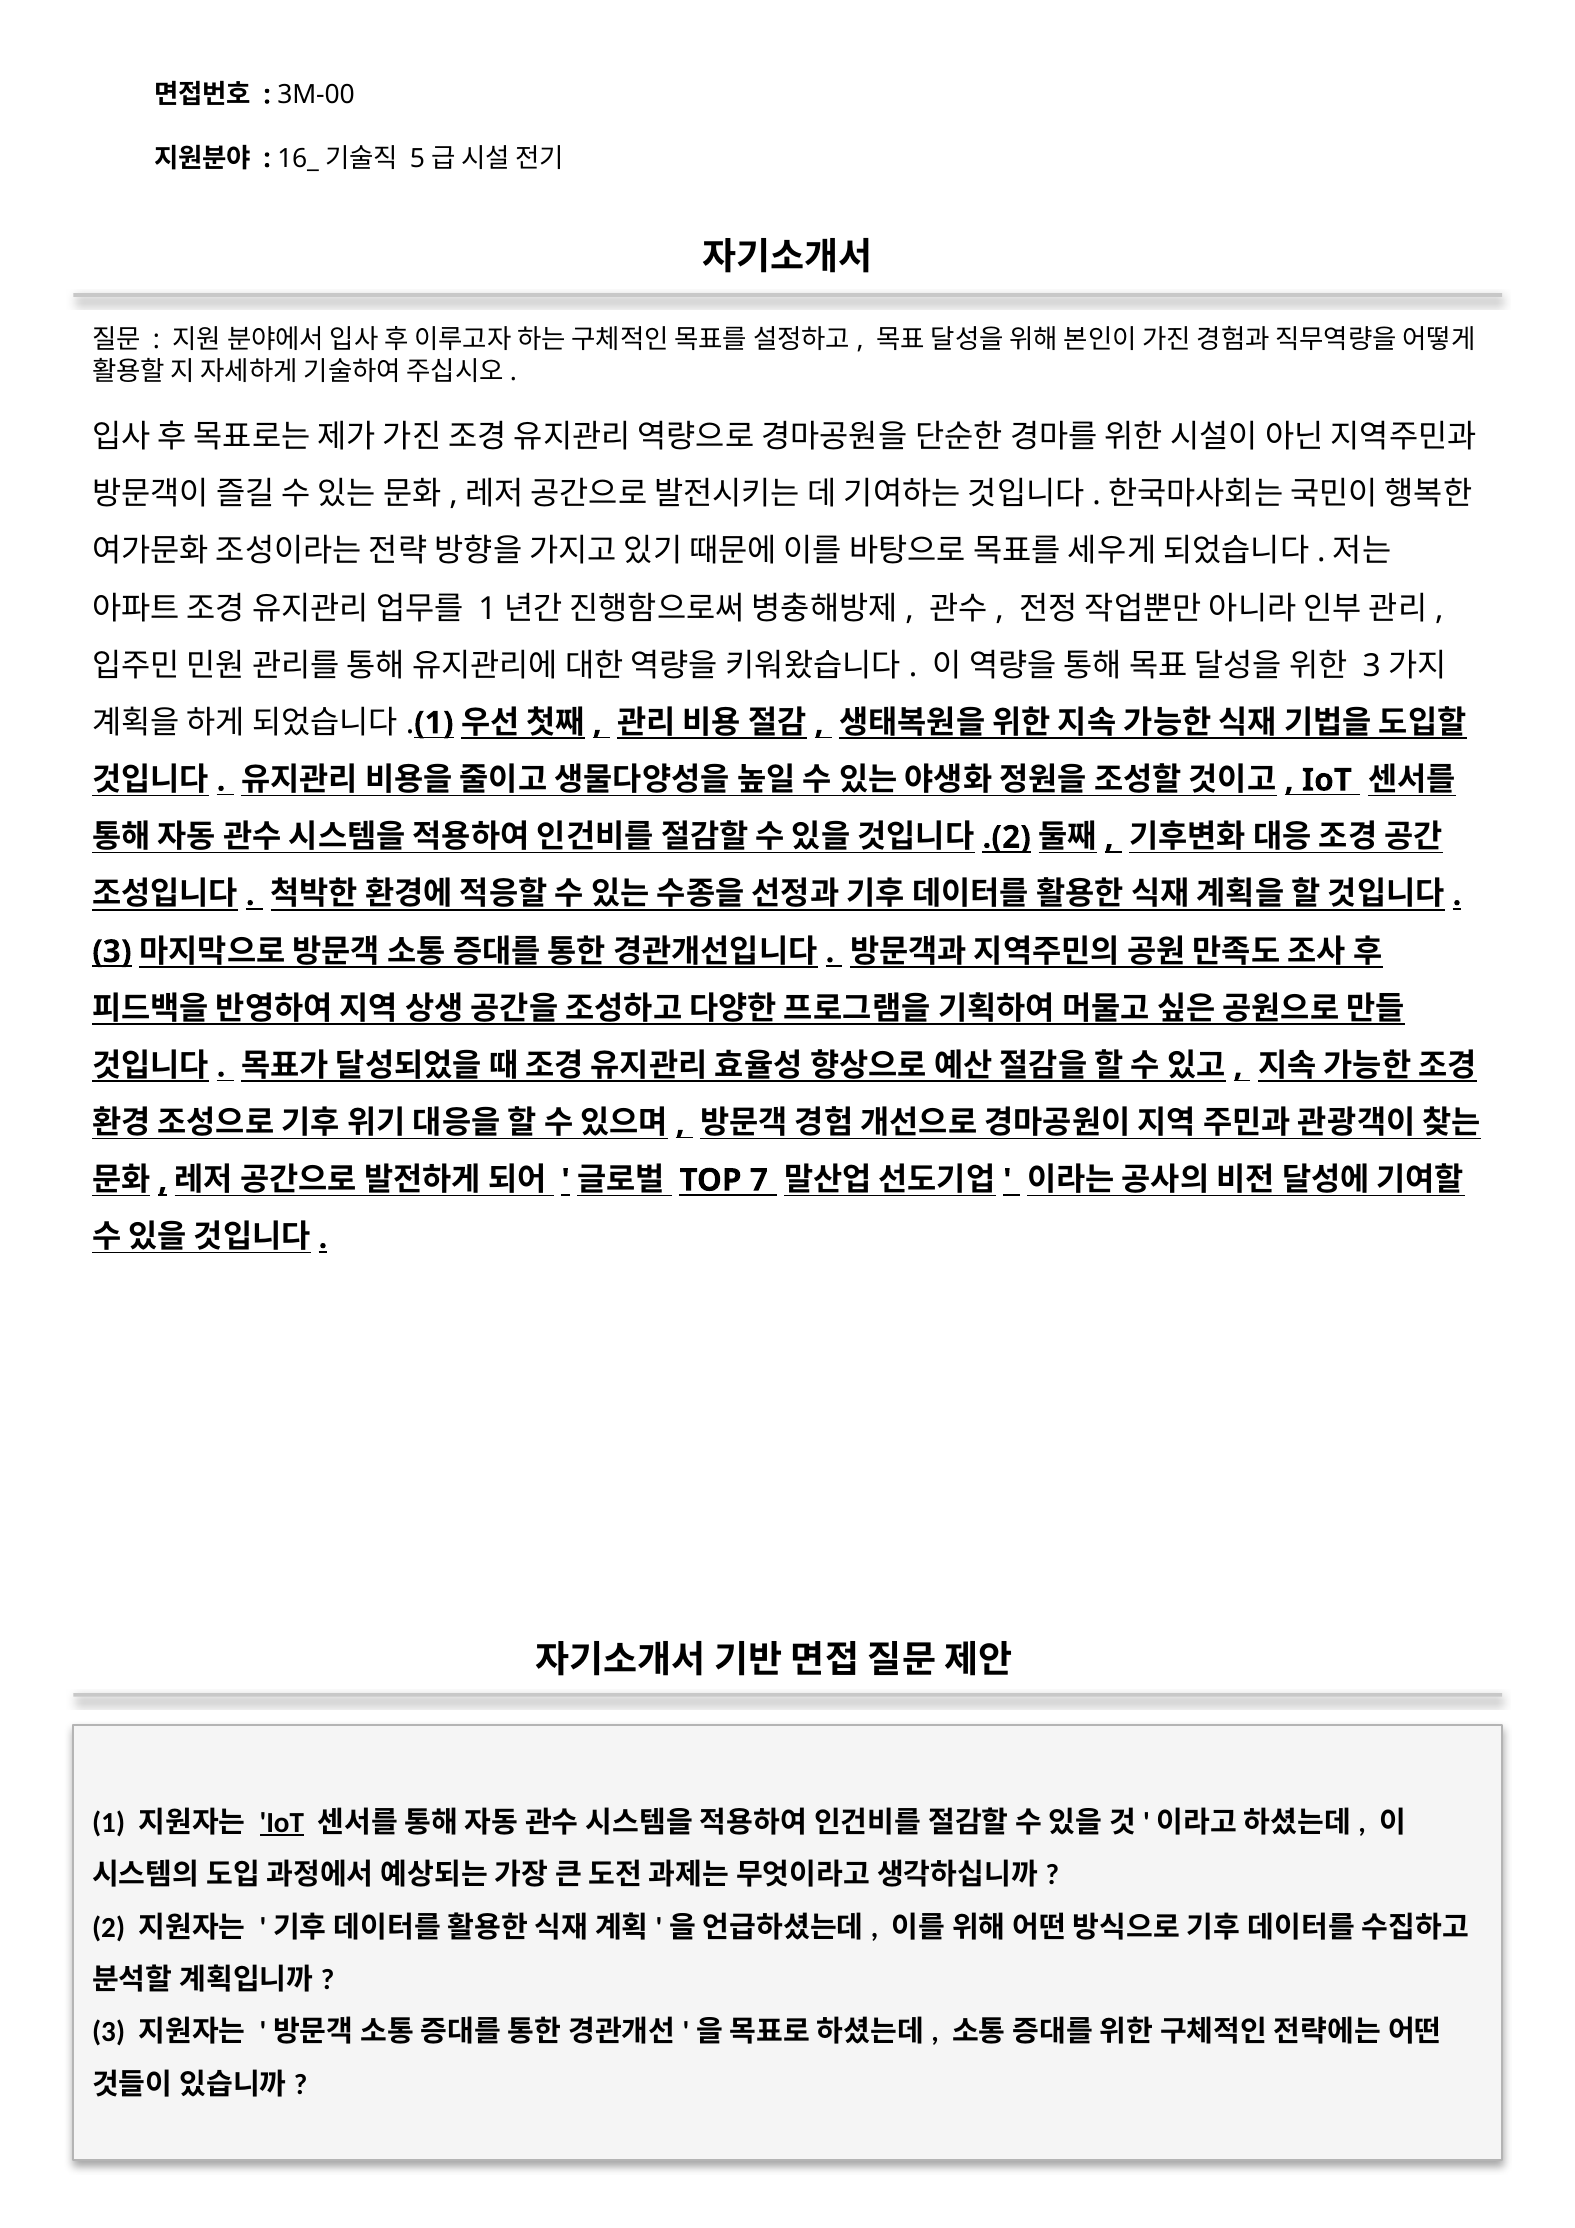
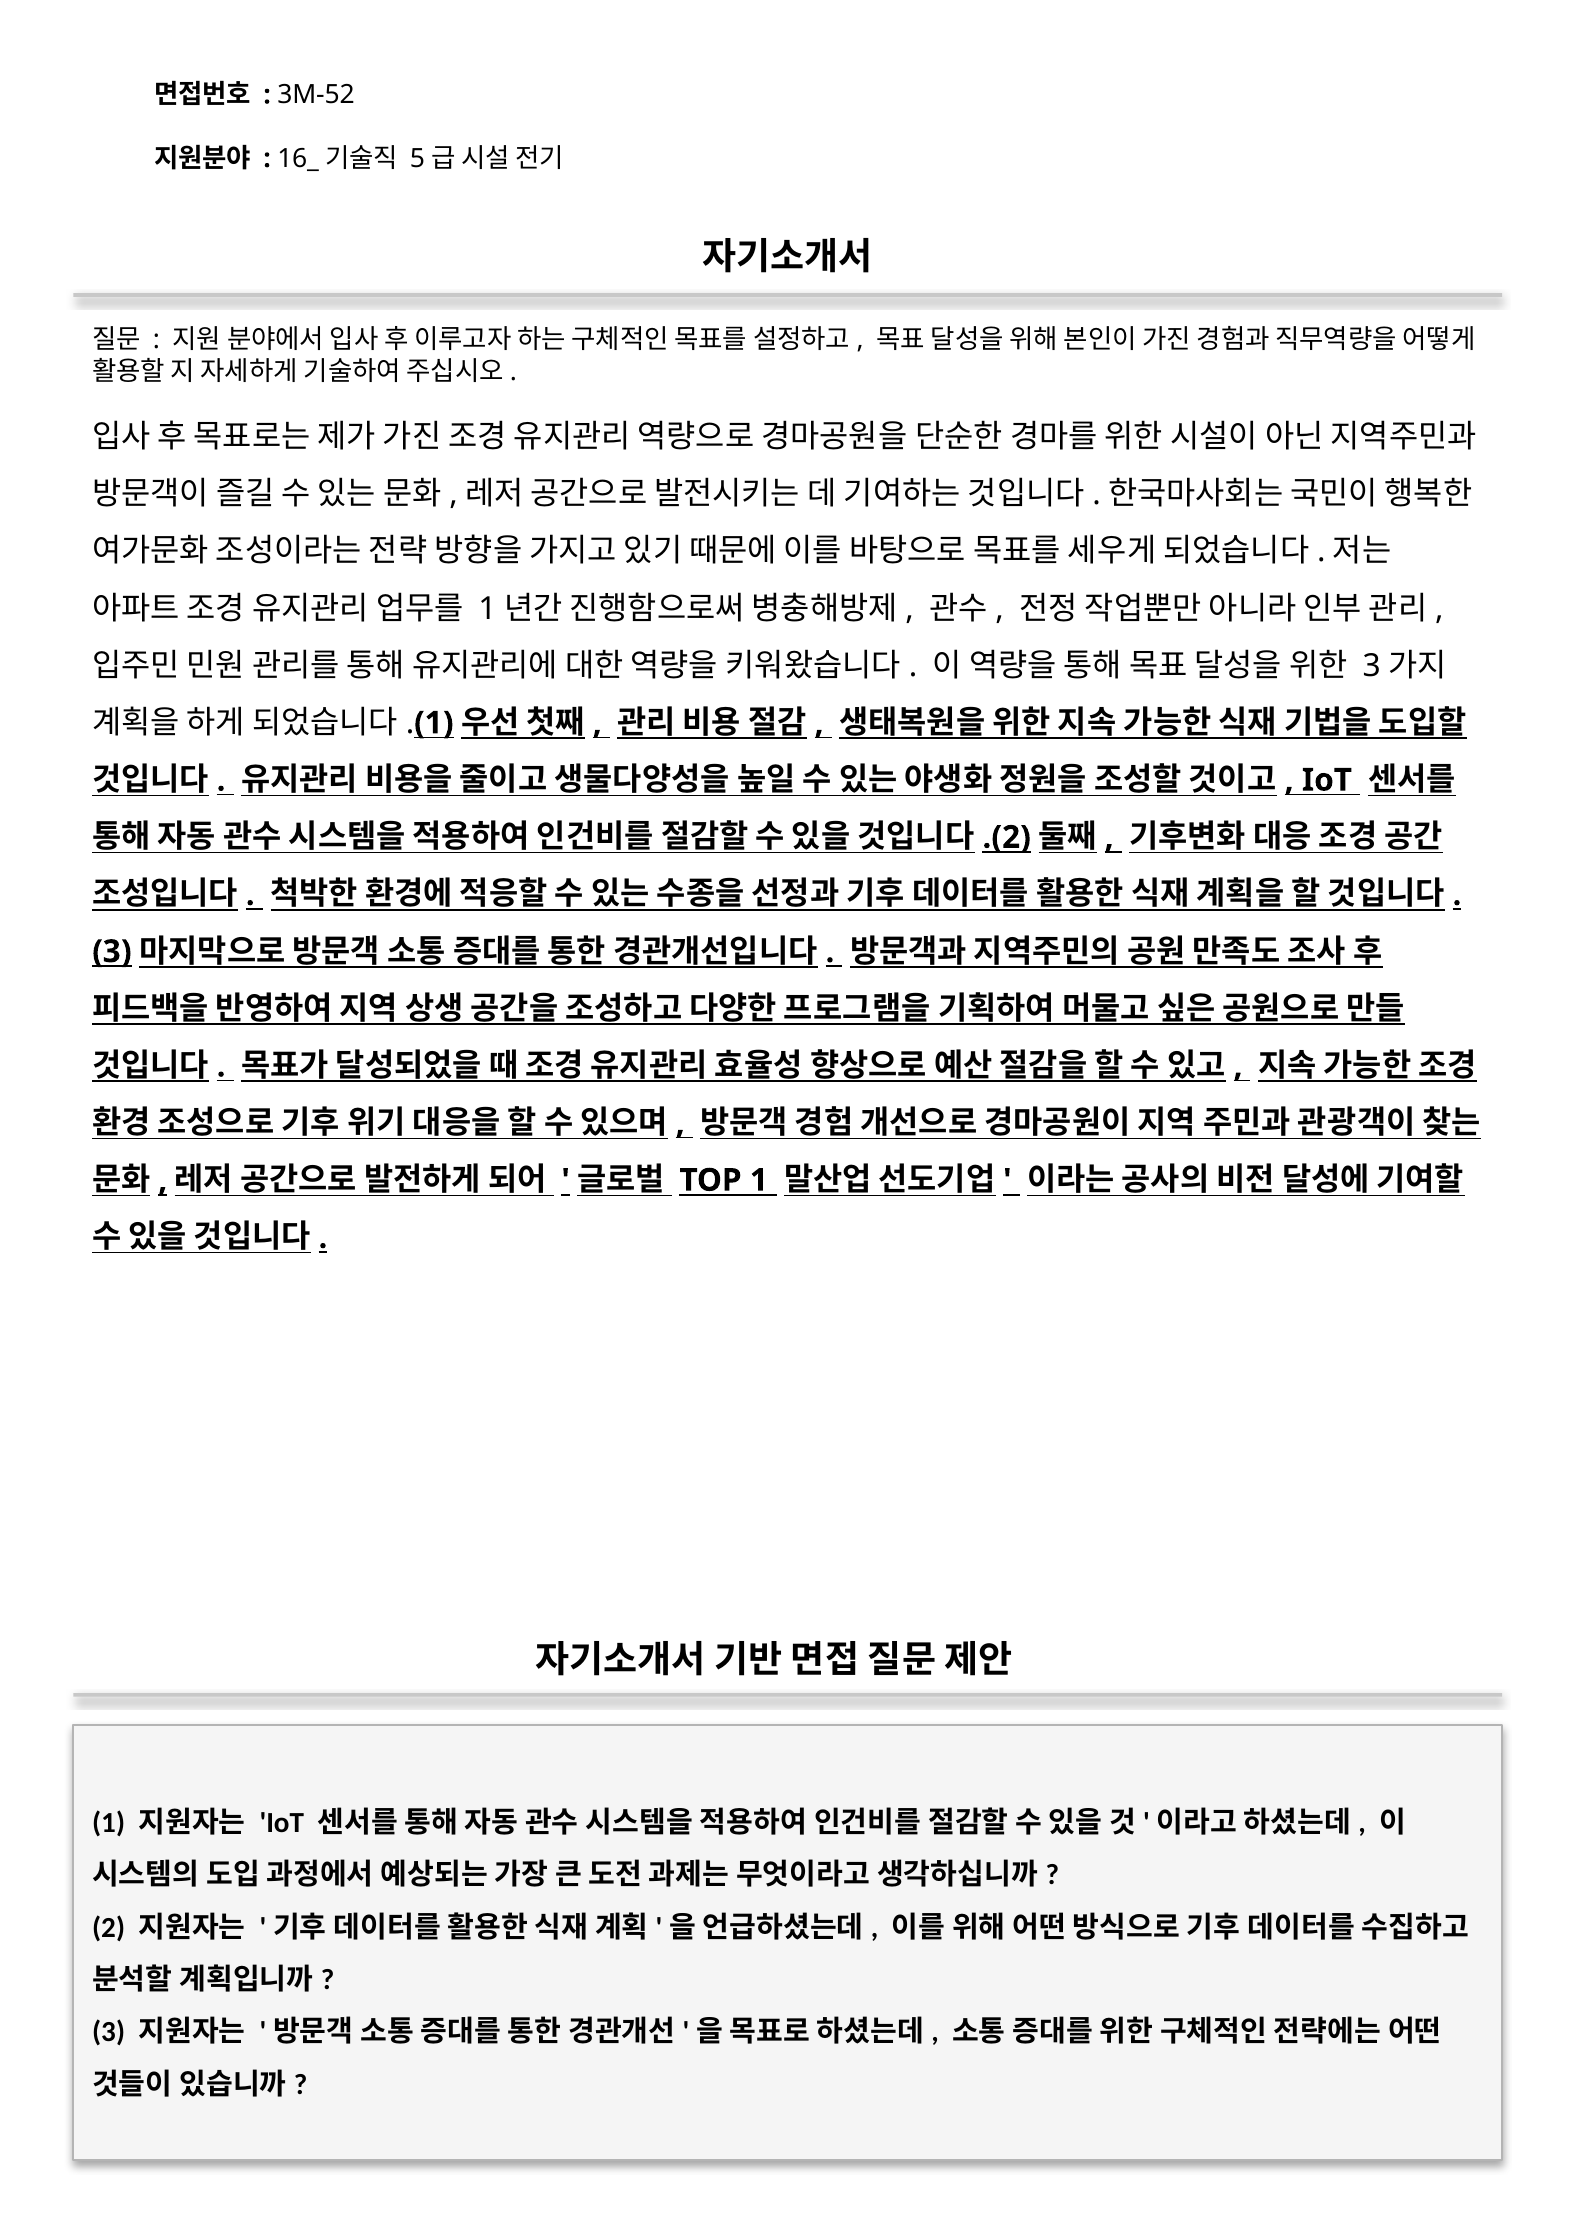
3M-00: 3M-00 -> 3M-52 (316, 95)
TOP 7: 7 -> 1 (759, 1180)
IoT underline: present -> none (282, 1822)
